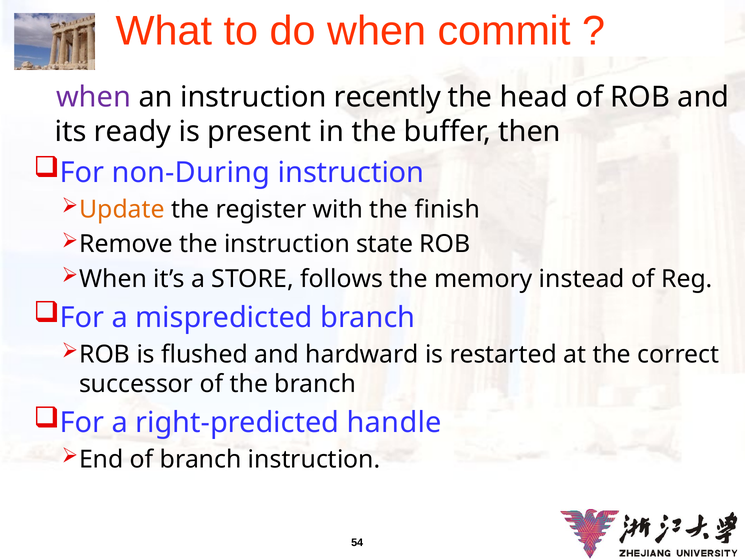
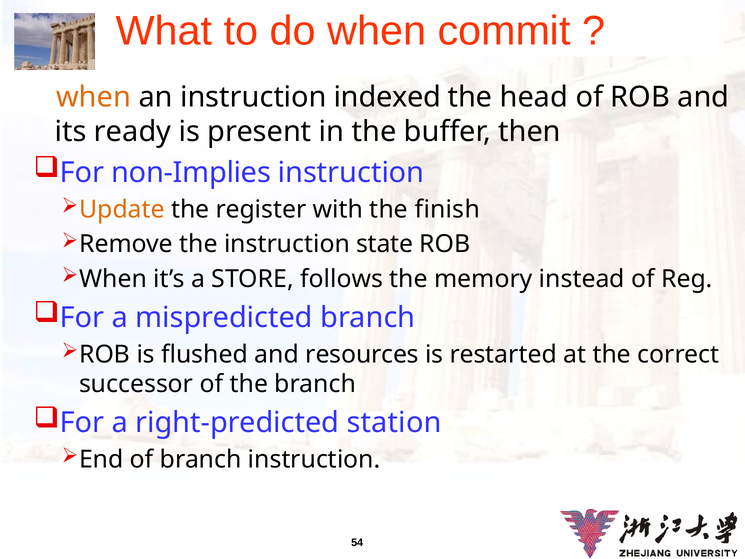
when colour: purple -> orange (94, 97)
recently: recently -> indexed (387, 97)
non-During: non-During -> non-Implies (191, 172)
hardward: hardward -> resources (362, 354)
handle: handle -> station (394, 422)
